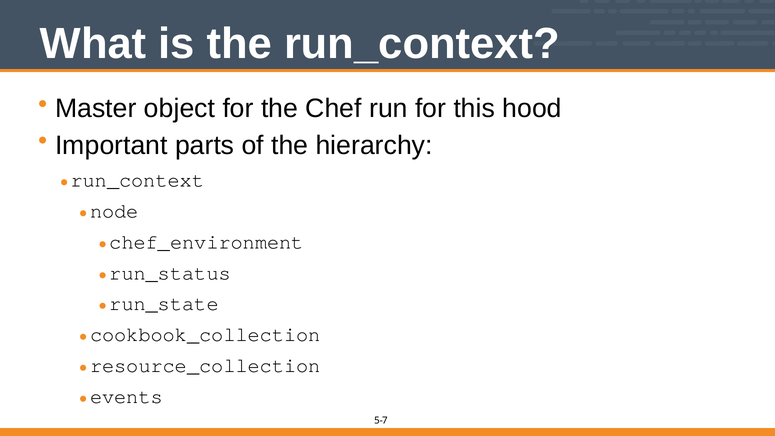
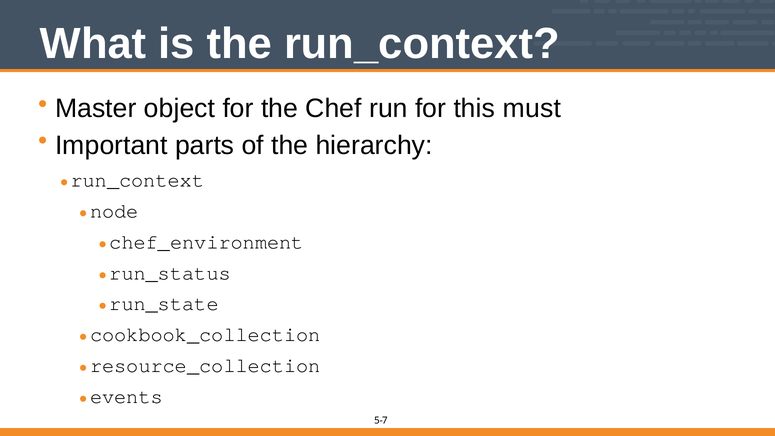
hood: hood -> must (532, 109)
